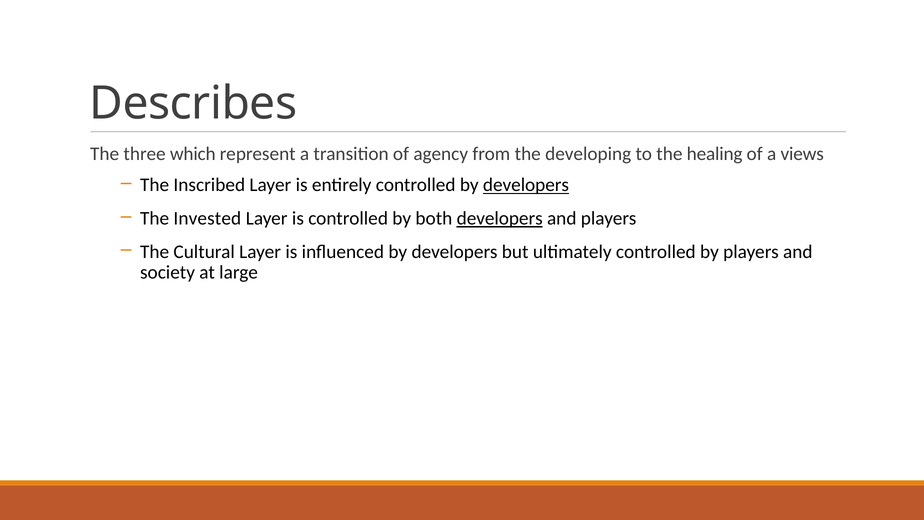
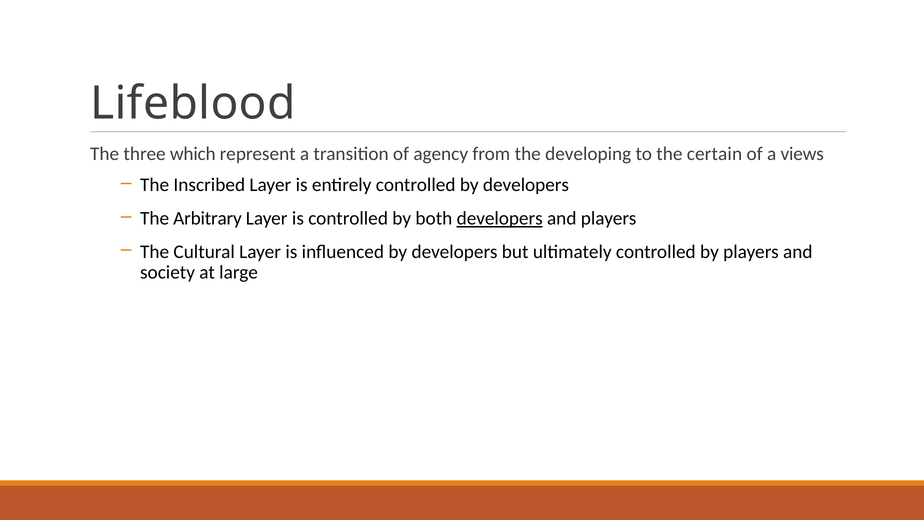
Describes: Describes -> Lifeblood (193, 104)
healing: healing -> certain (714, 154)
developers underline: present -> none (526, 185)
Invested: Invested -> Arbitrary (207, 218)
